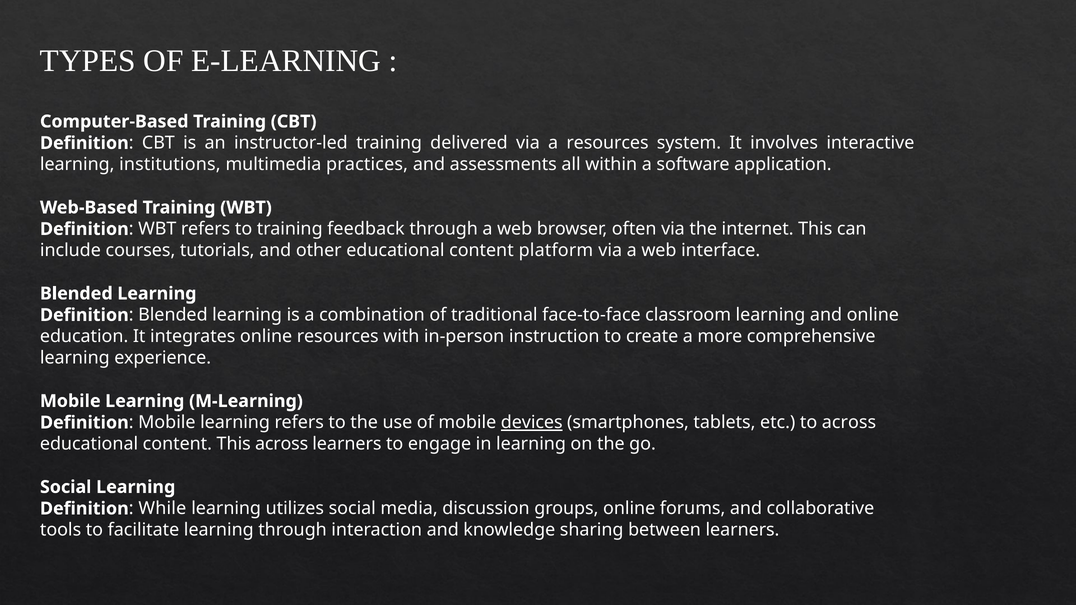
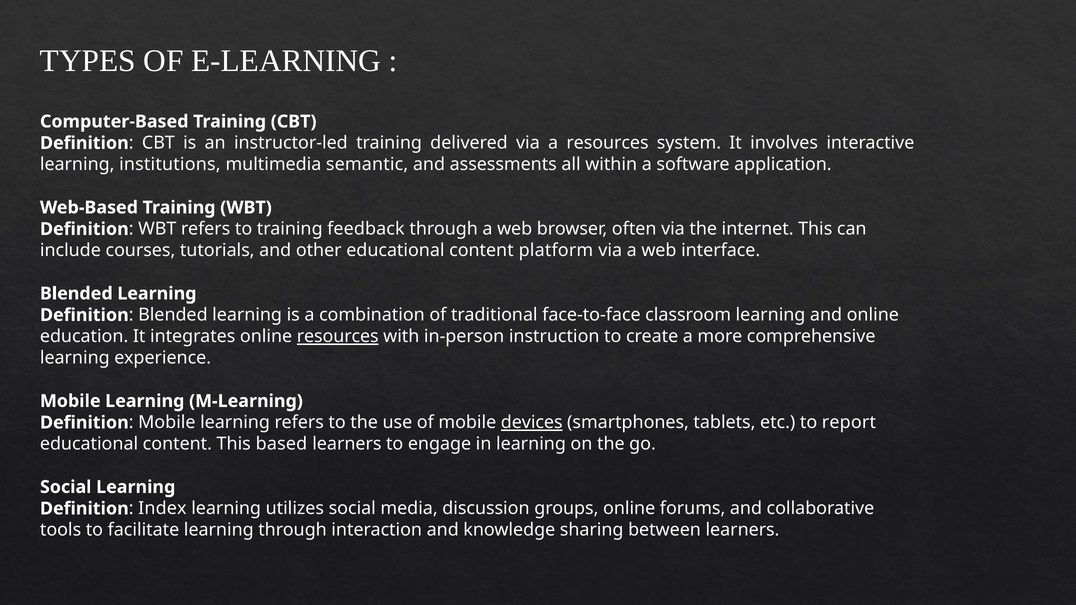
practices: practices -> semantic (367, 165)
resources underline: none -> present (338, 337)
to across: across -> report (849, 423)
This across: across -> based (281, 444)
While: While -> Index (162, 509)
